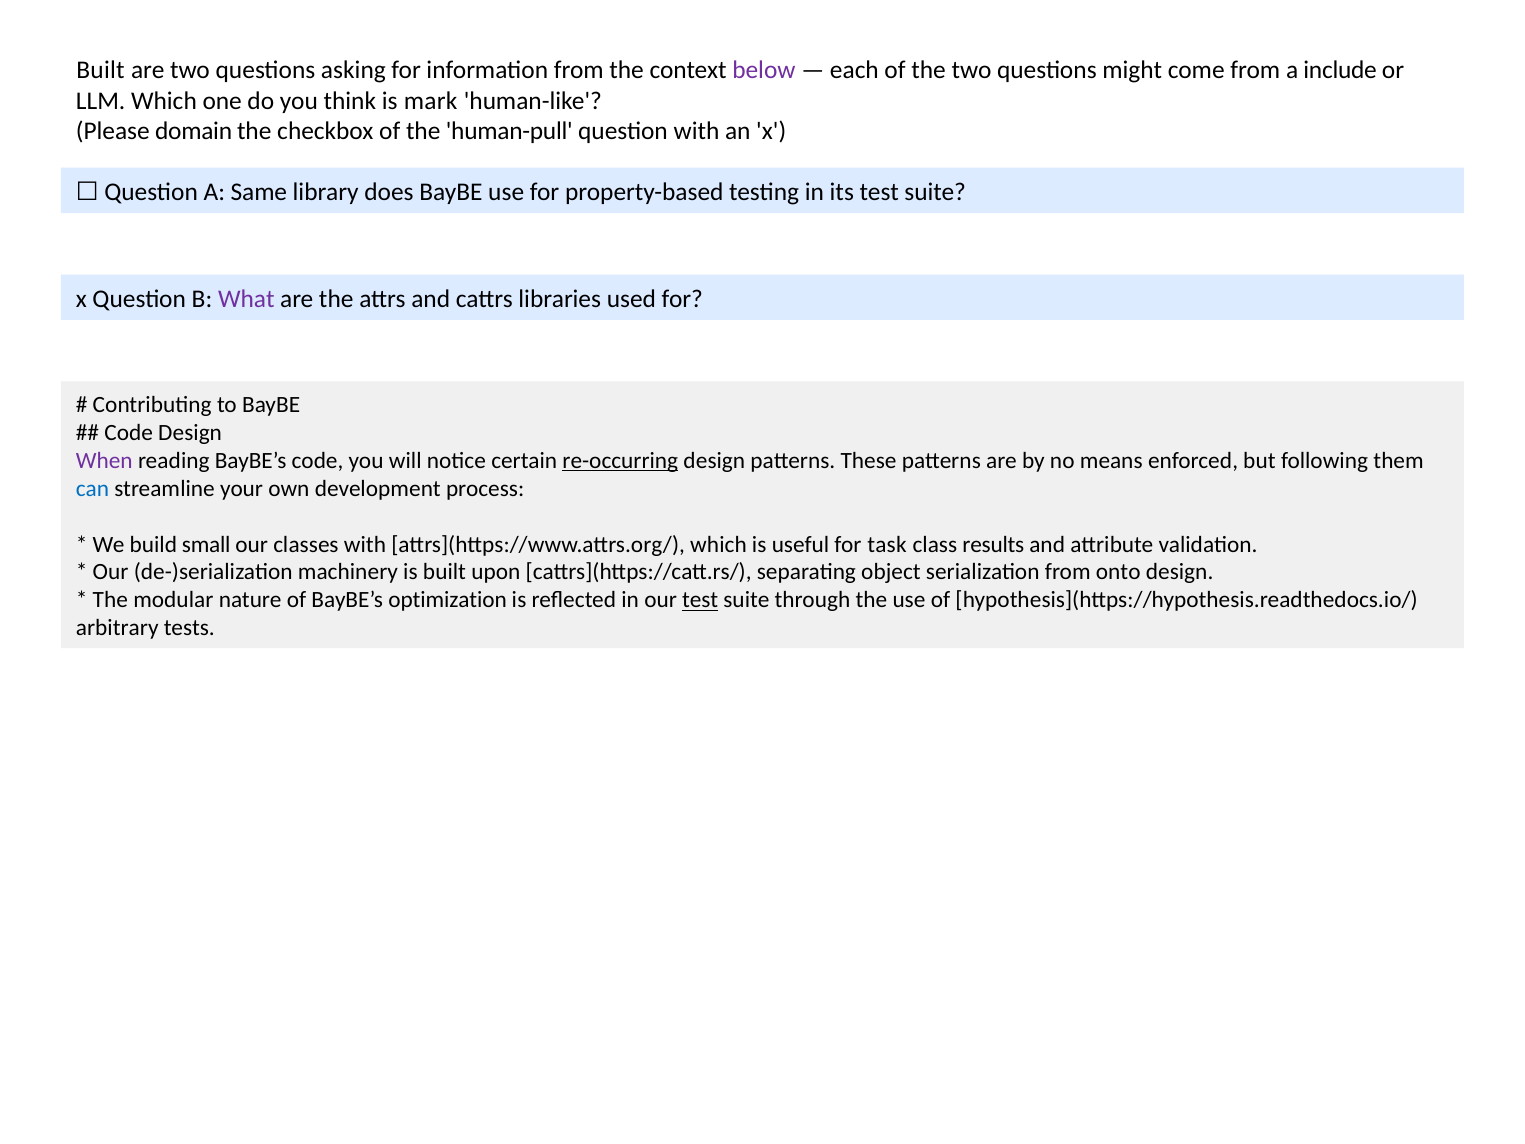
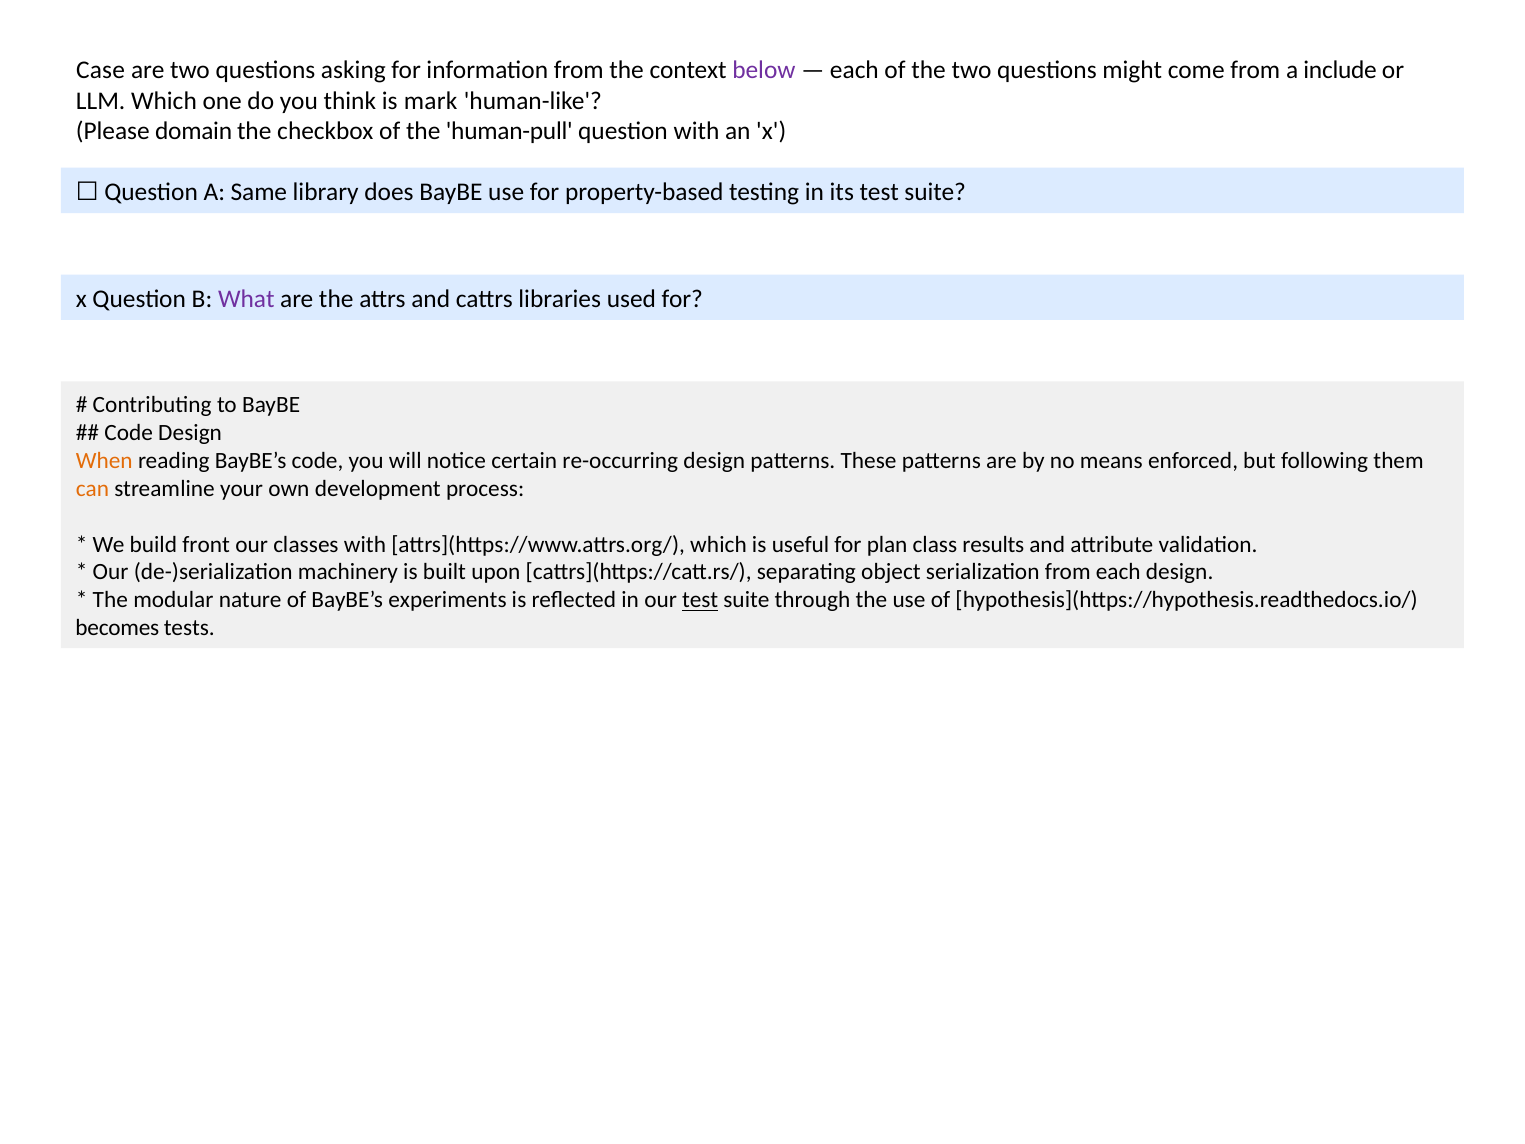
Built: Built -> Case (101, 70)
When colour: purple -> orange (104, 460)
re-occurring underline: present -> none (620, 460)
can colour: blue -> orange (93, 488)
small: small -> front (206, 544)
task: task -> plan (887, 544)
from onto: onto -> each (1118, 572)
optimization: optimization -> experiments (447, 600)
arbitrary: arbitrary -> becomes (117, 628)
